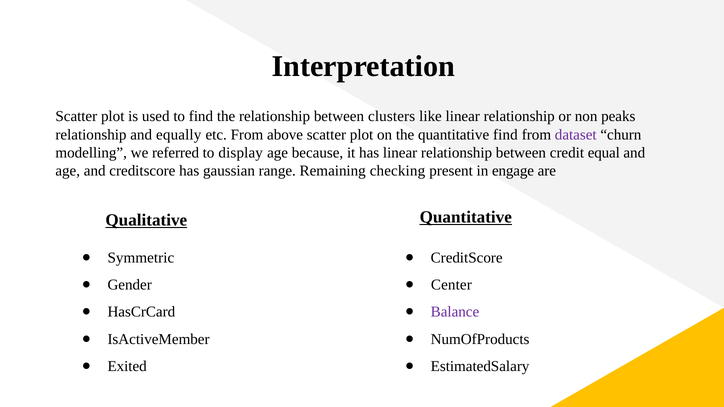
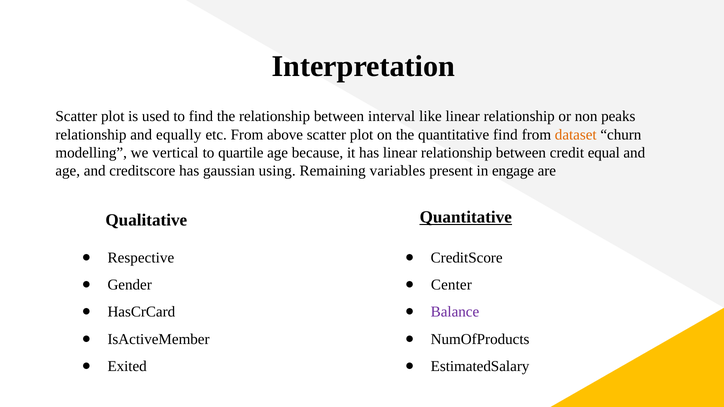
clusters: clusters -> interval (392, 117)
dataset colour: purple -> orange (576, 135)
referred: referred -> vertical (175, 153)
display: display -> quartile (241, 153)
range: range -> using (277, 171)
checking: checking -> variables (397, 171)
Qualitative underline: present -> none (146, 220)
Symmetric: Symmetric -> Respective (141, 258)
